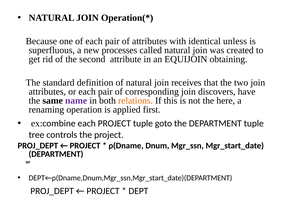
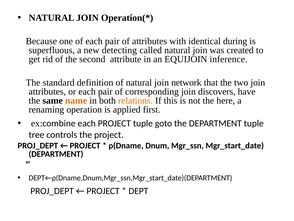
unless: unless -> during (235, 41)
processes: processes -> detecting (119, 50)
obtaining: obtaining -> inference (229, 59)
receives: receives -> network (186, 82)
name colour: purple -> orange (76, 100)
